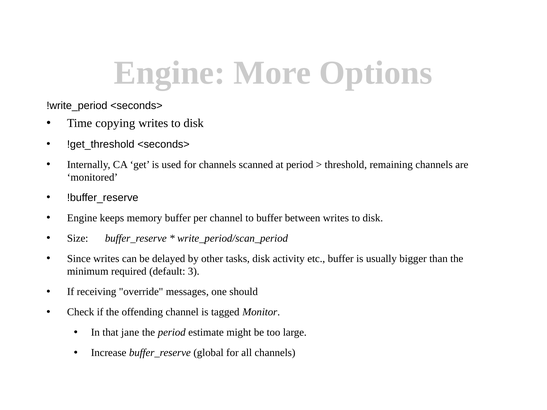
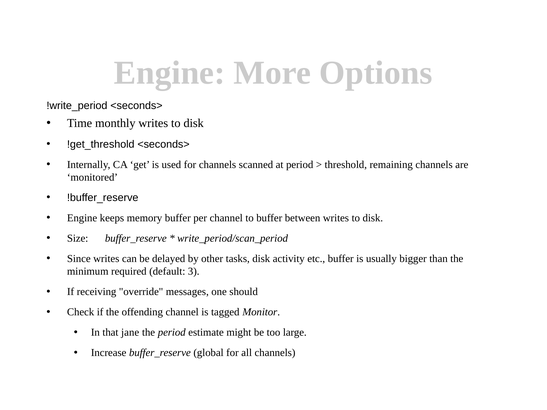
copying: copying -> monthly (115, 123)
